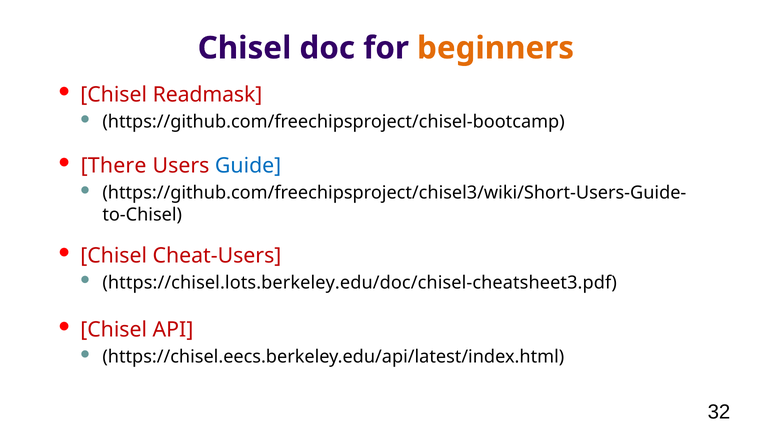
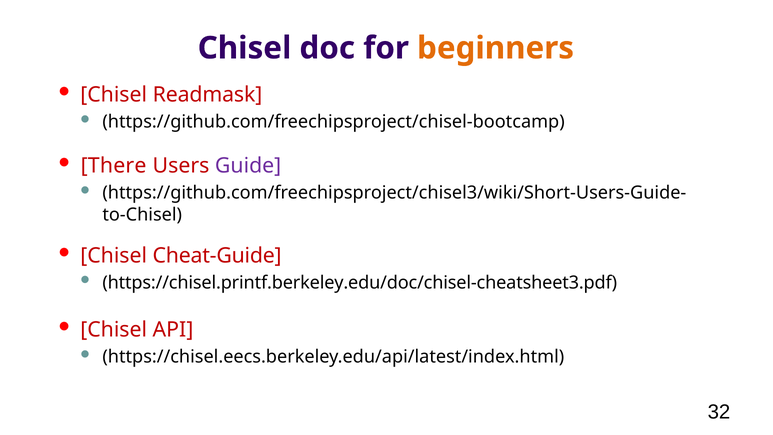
Guide colour: blue -> purple (248, 166)
Cheat-Users: Cheat-Users -> Cheat-Guide (217, 255)
https://chisel.lots.berkeley.edu/doc/chisel-cheatsheet3.pdf: https://chisel.lots.berkeley.edu/doc/chisel-cheatsheet3.pdf -> https://chisel.printf.berkeley.edu/doc/chisel-cheatsheet3.pdf (360, 282)
